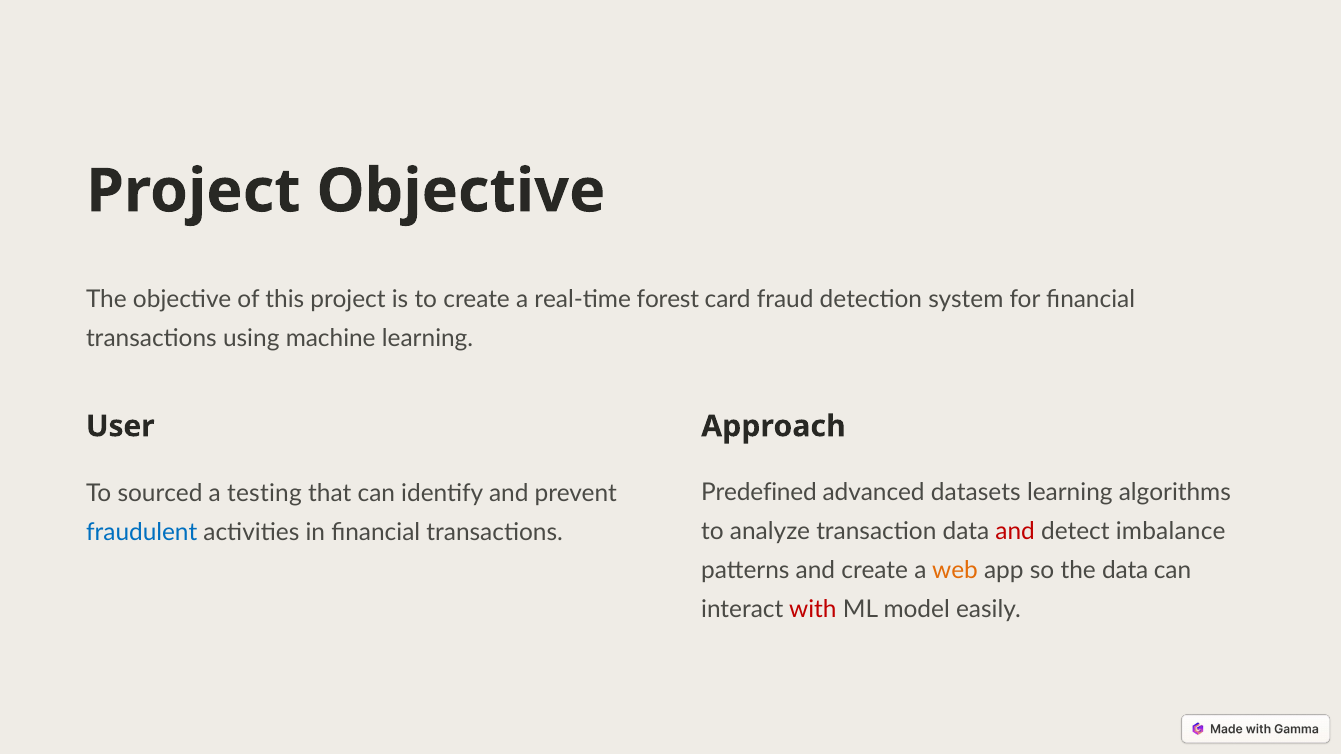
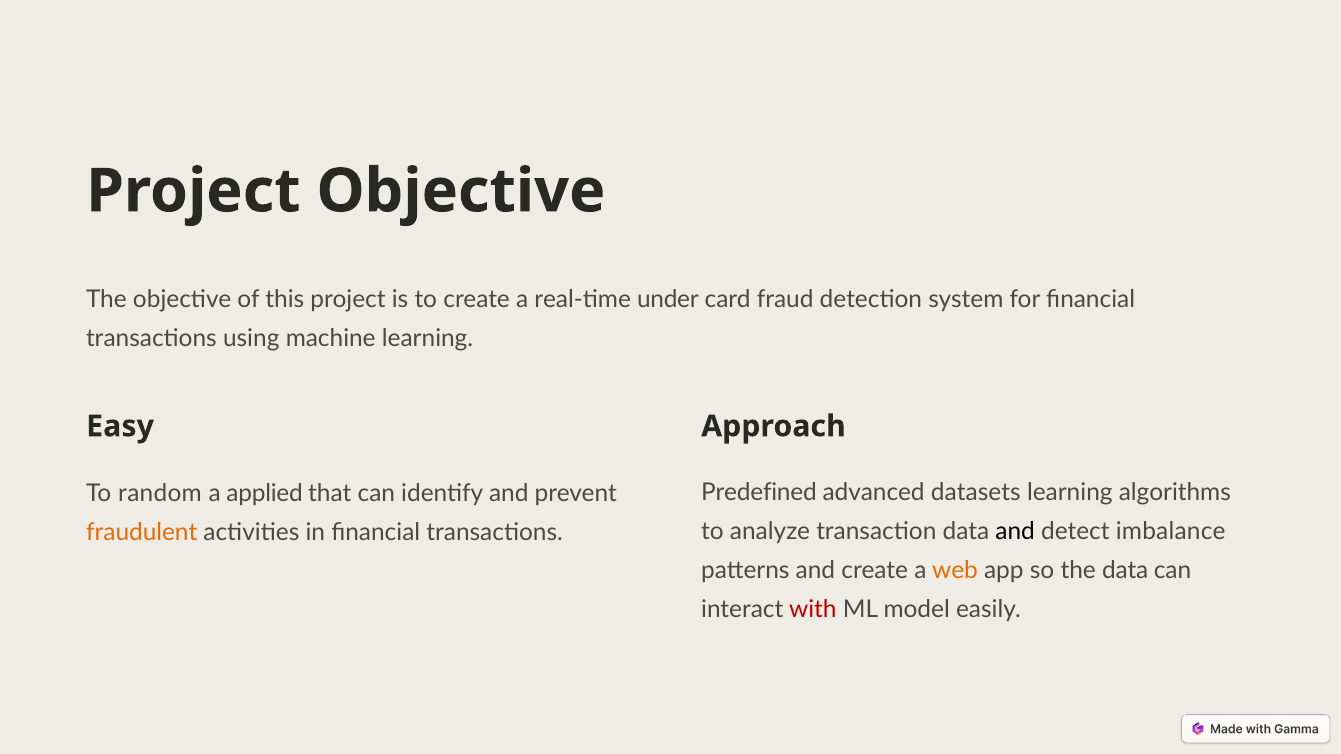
forest: forest -> under (668, 299)
User: User -> Easy (120, 426)
sourced: sourced -> random (160, 493)
testing: testing -> applied (265, 493)
and colour: red -> black (1015, 532)
fraudulent colour: blue -> orange (142, 532)
